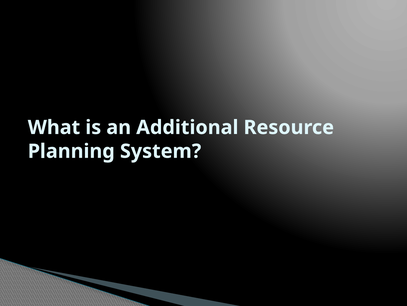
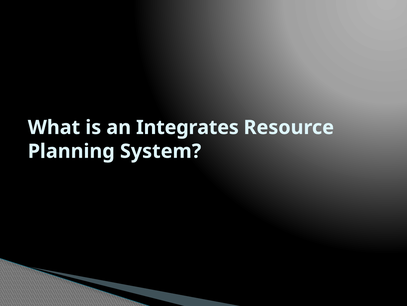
Additional: Additional -> Integrates (187, 127)
